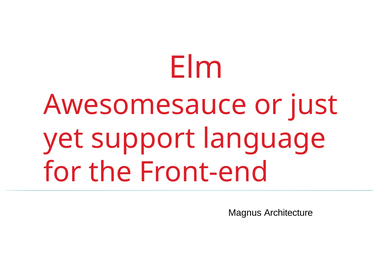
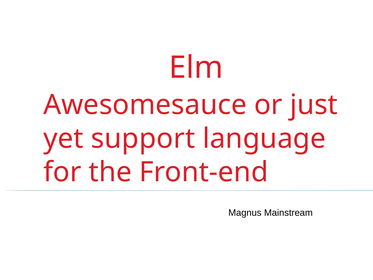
Architecture: Architecture -> Mainstream (288, 213)
